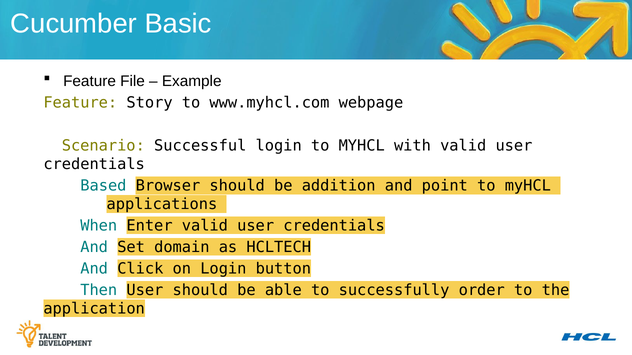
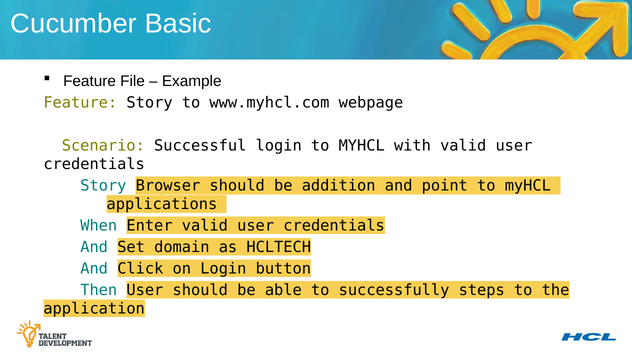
Based: Based -> Story (103, 186)
order: order -> steps (482, 290)
